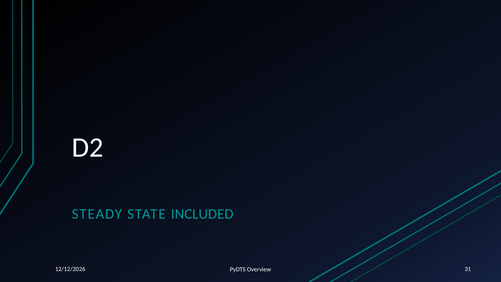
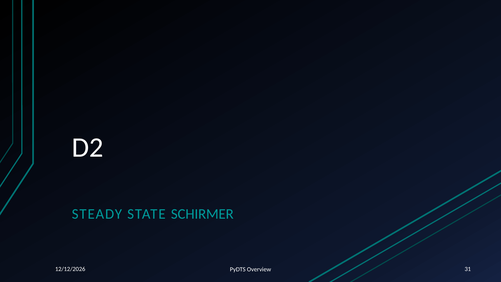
INCLUDED: INCLUDED -> SCHIRMER (202, 214)
